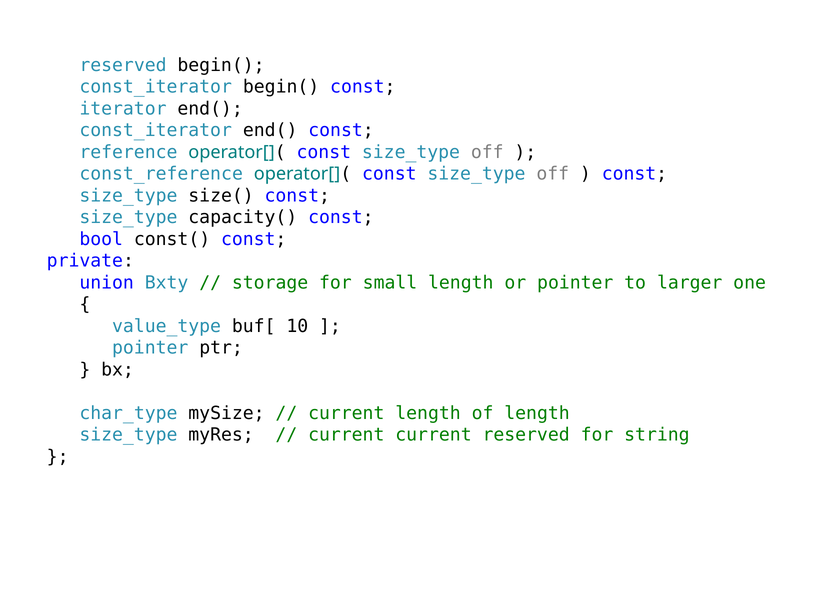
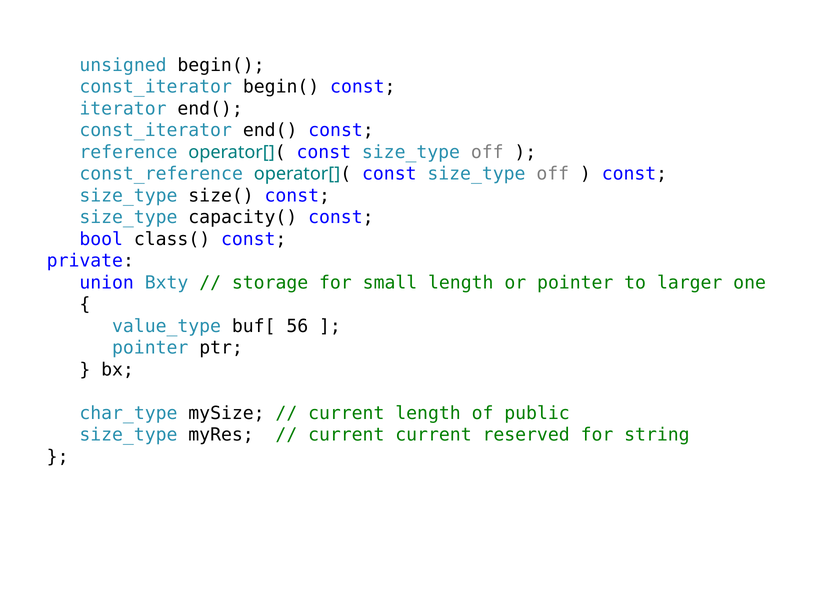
reserved: reserved -> unsigned (123, 65)
const(: const( -> class( (172, 239)
10: 10 -> 56 (297, 327)
of length: length -> public (537, 414)
